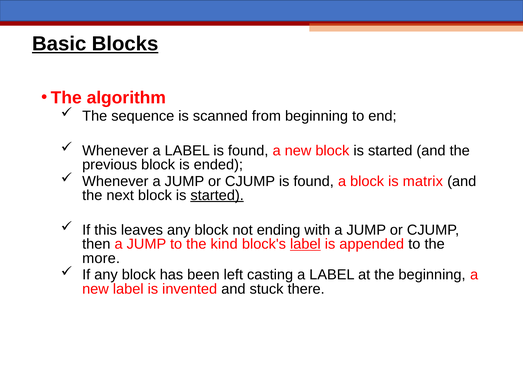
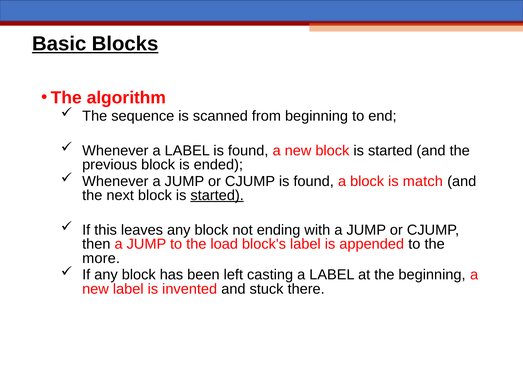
matrix: matrix -> match (423, 181)
kind: kind -> load (224, 244)
label underline: present -> none (305, 244)
